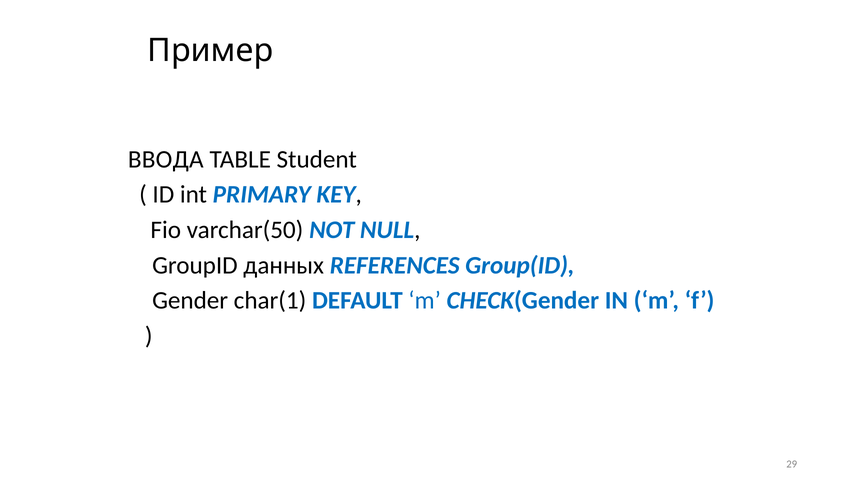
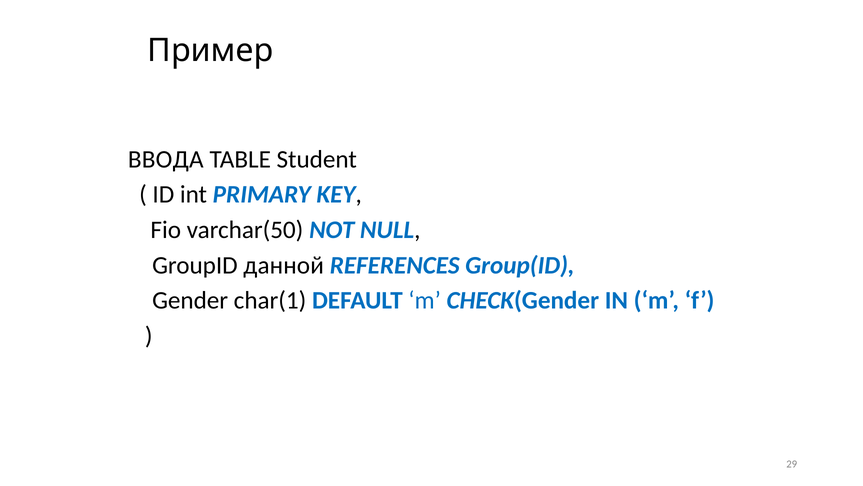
данных: данных -> данной (284, 265)
